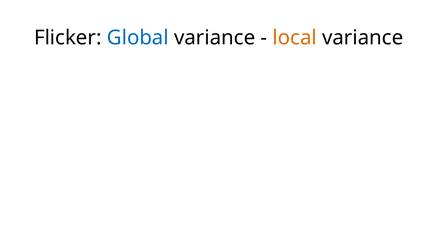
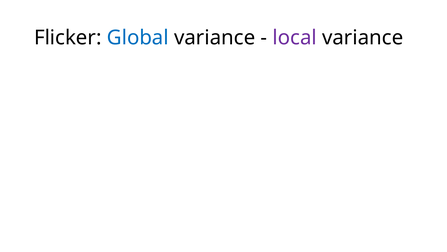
local colour: orange -> purple (295, 38)
